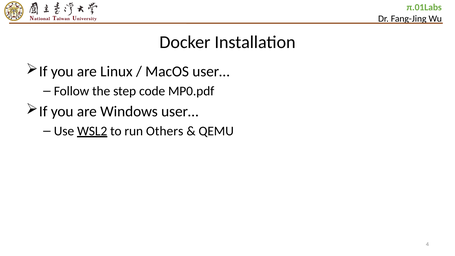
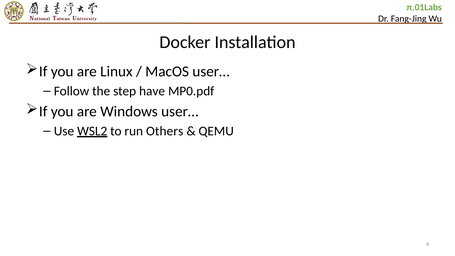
code: code -> have (152, 91)
